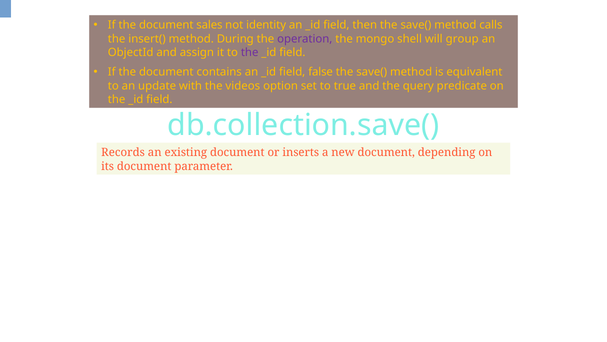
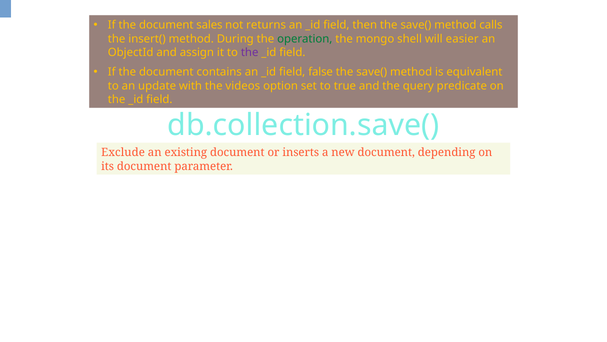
identity: identity -> returns (266, 25)
operation colour: purple -> green (305, 39)
group: group -> easier (462, 39)
Records: Records -> Exclude (123, 152)
